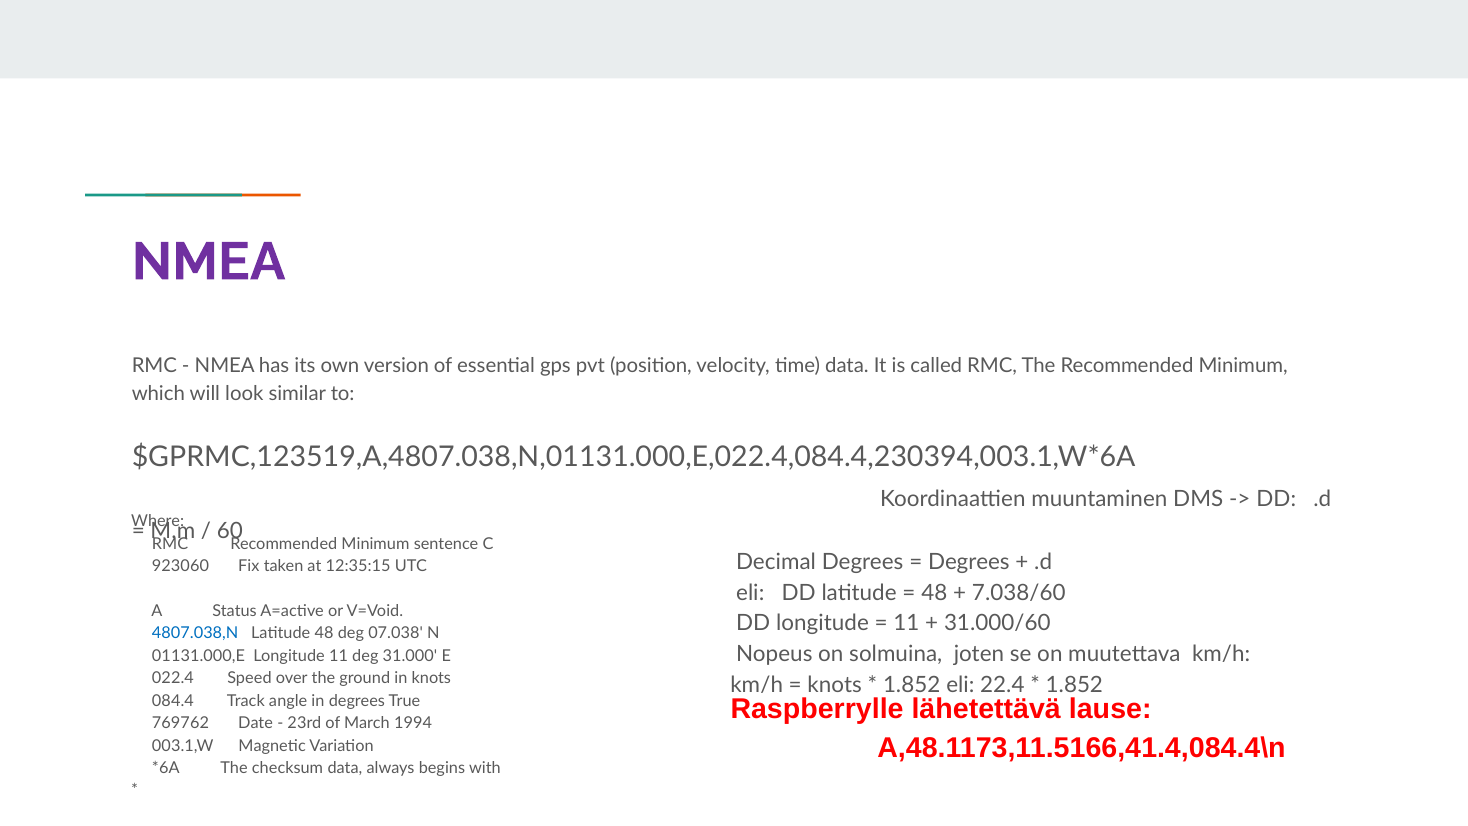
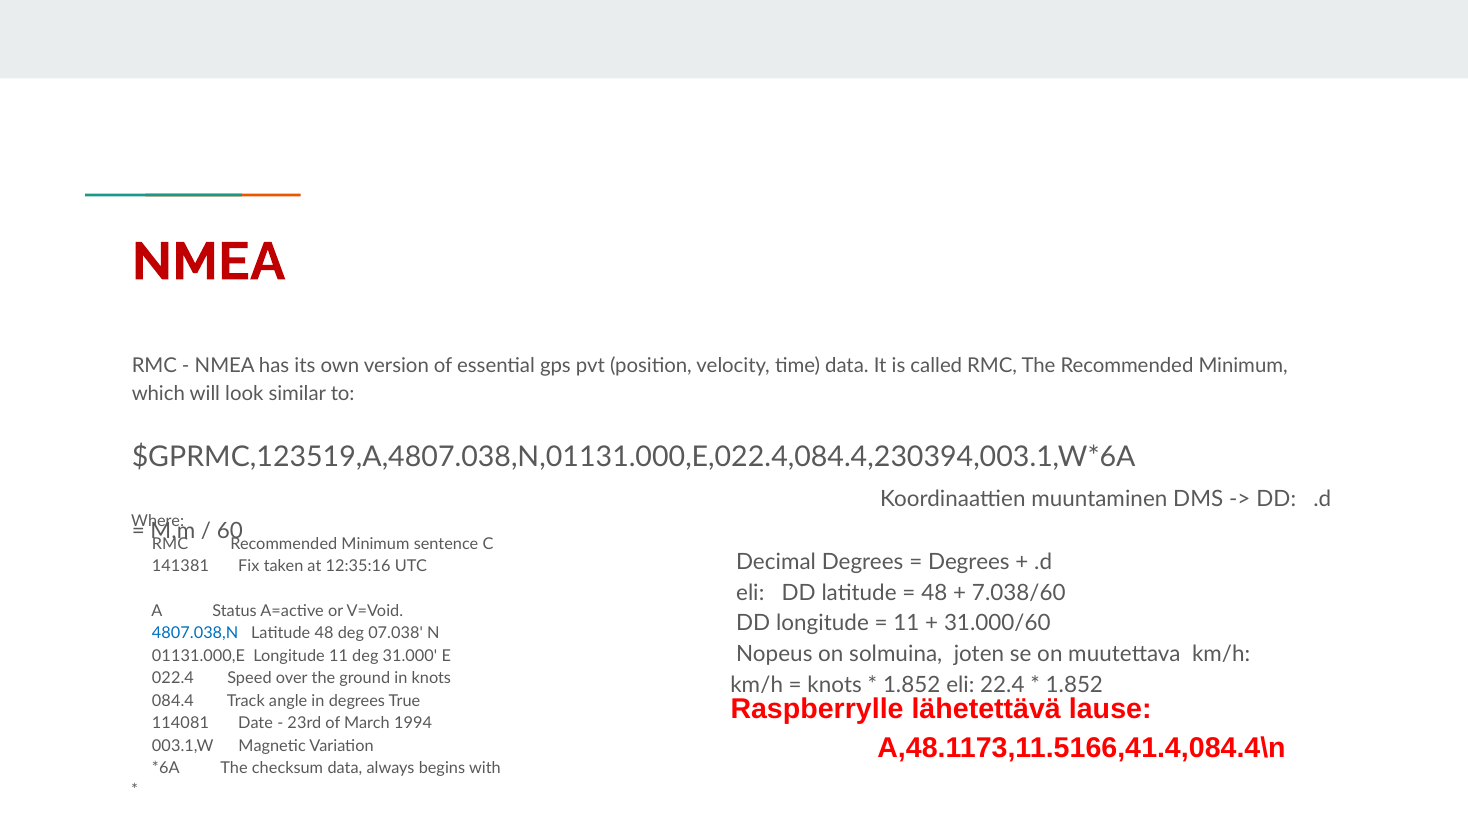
NMEA colour: purple -> red (209, 262)
923060: 923060 -> 141381 (180, 566)
12:35:15: 12:35:15 -> 12:35:16 (358, 566)
769762: 769762 -> 114081 (180, 723)
